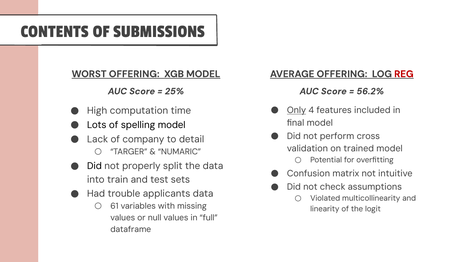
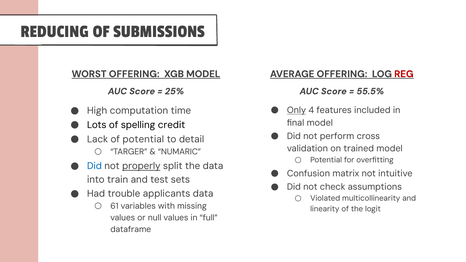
CONTENTS: CONTENTS -> REDUCING (55, 31)
56.2%: 56.2% -> 55.5% (370, 91)
spelling model: model -> credit (172, 125)
of company: company -> potential (143, 139)
Did colour: black -> blue (94, 166)
properly underline: none -> present (141, 166)
